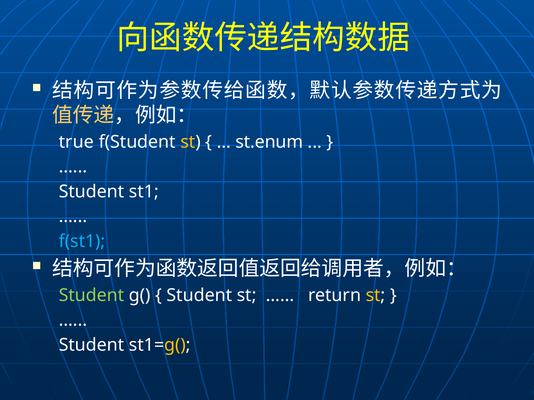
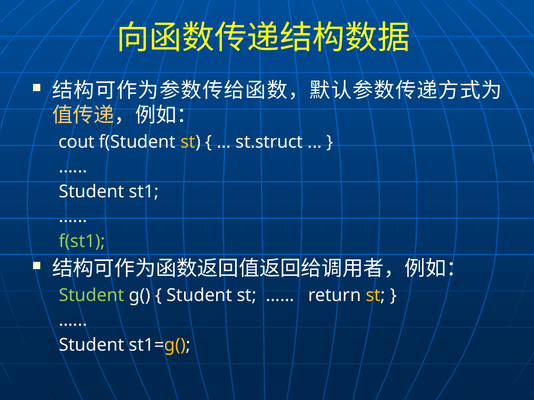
true: true -> cout (77, 142)
st.enum: st.enum -> st.struct (269, 142)
f(st1 colour: light blue -> light green (82, 242)
